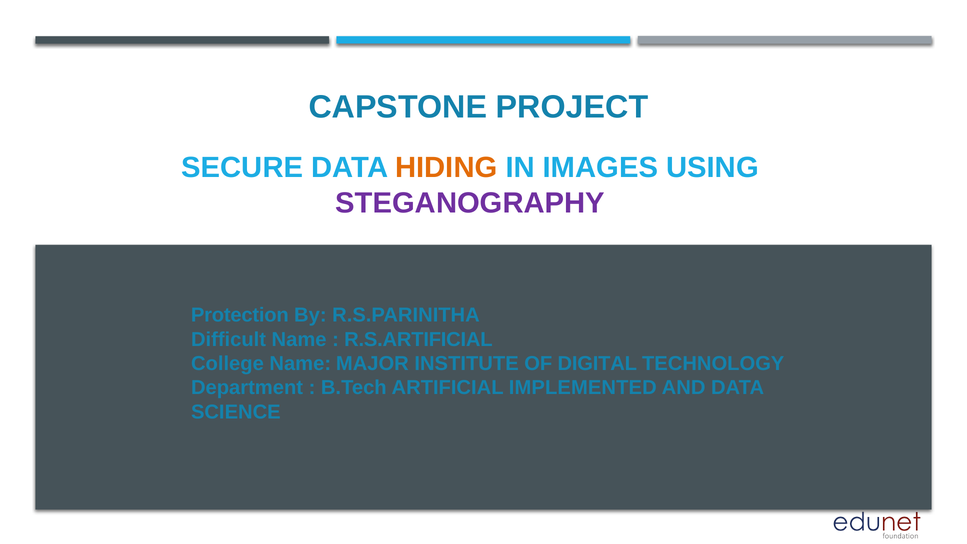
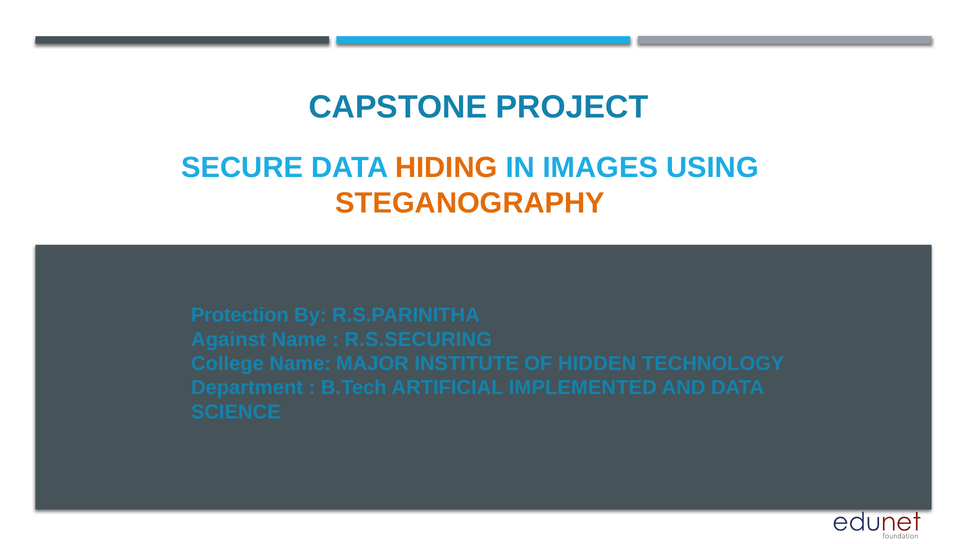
STEGANOGRAPHY colour: purple -> orange (470, 203)
Difficult: Difficult -> Against (228, 339)
R.S.ARTIFICIAL: R.S.ARTIFICIAL -> R.S.SECURING (418, 339)
DIGITAL: DIGITAL -> HIDDEN (597, 364)
